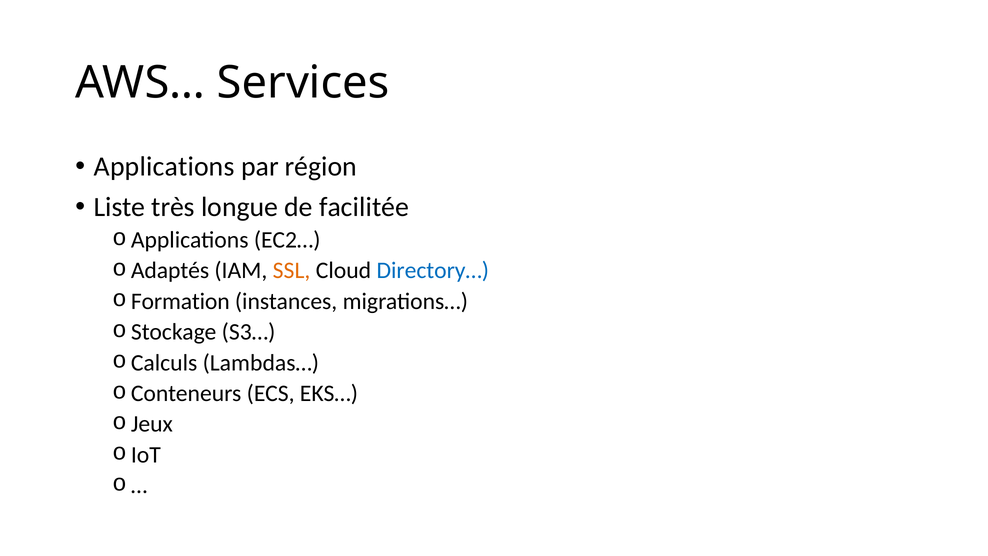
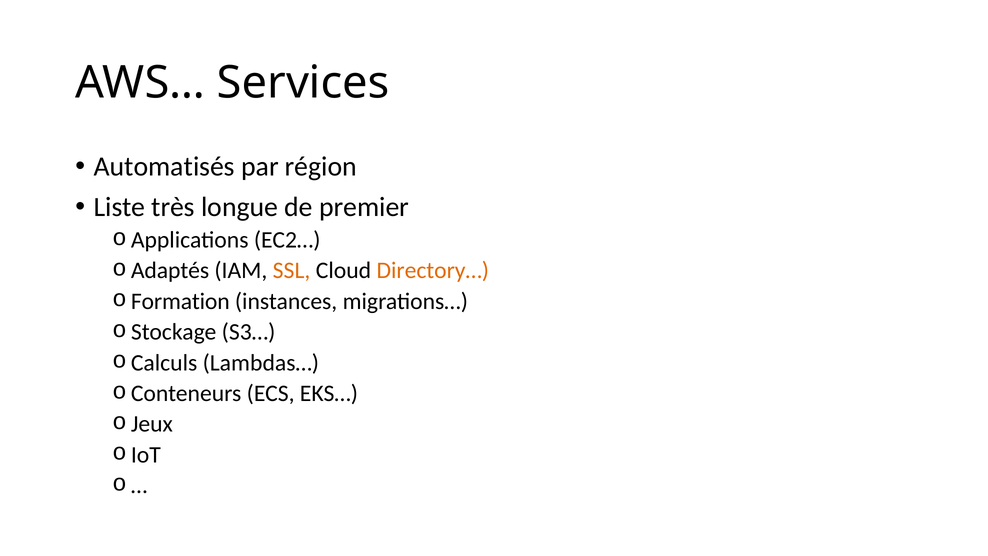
Applications: Applications -> Automatisés (164, 167)
facilitée: facilitée -> premier (364, 207)
Directory… colour: blue -> orange (433, 271)
